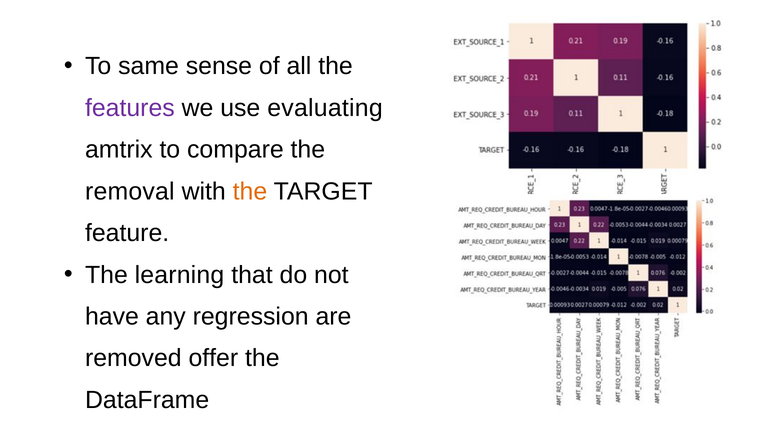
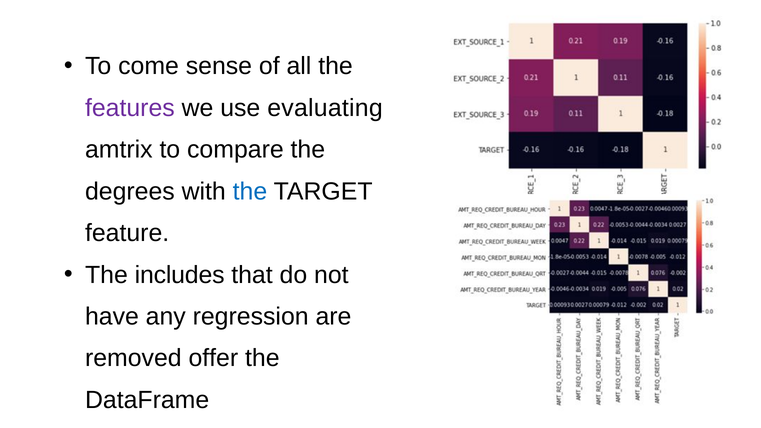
same: same -> come (149, 66)
removal: removal -> degrees (130, 191)
the colour: orange -> blue (250, 191)
learning: learning -> includes (180, 275)
